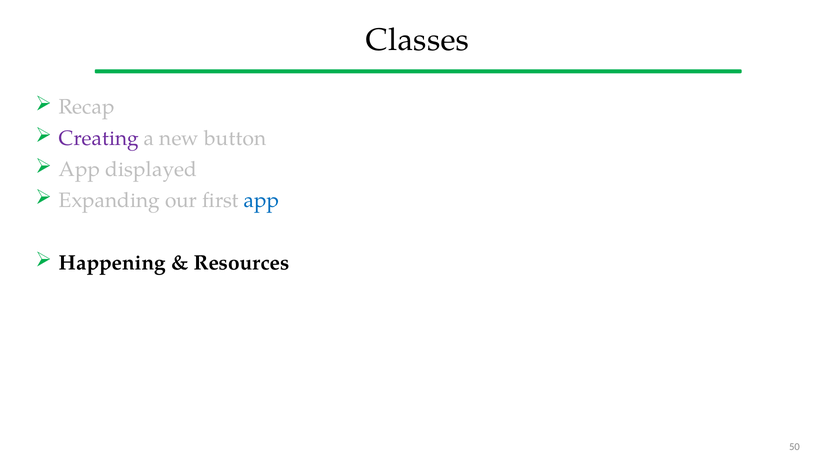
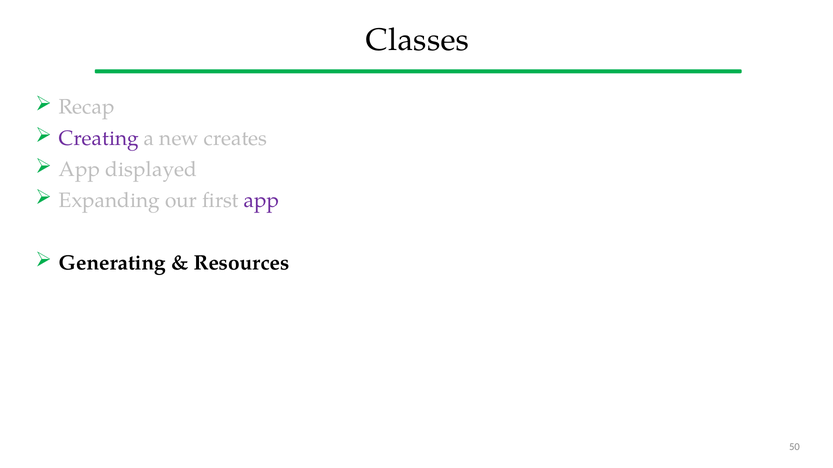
button: button -> creates (235, 138)
app colour: blue -> purple (261, 201)
Happening: Happening -> Generating (112, 263)
